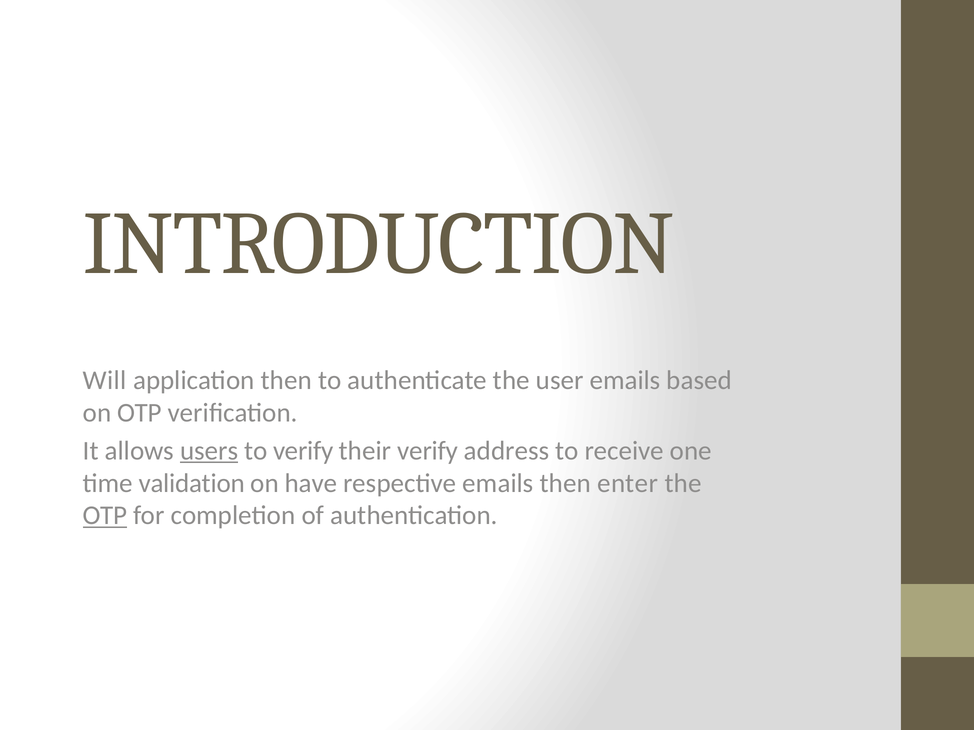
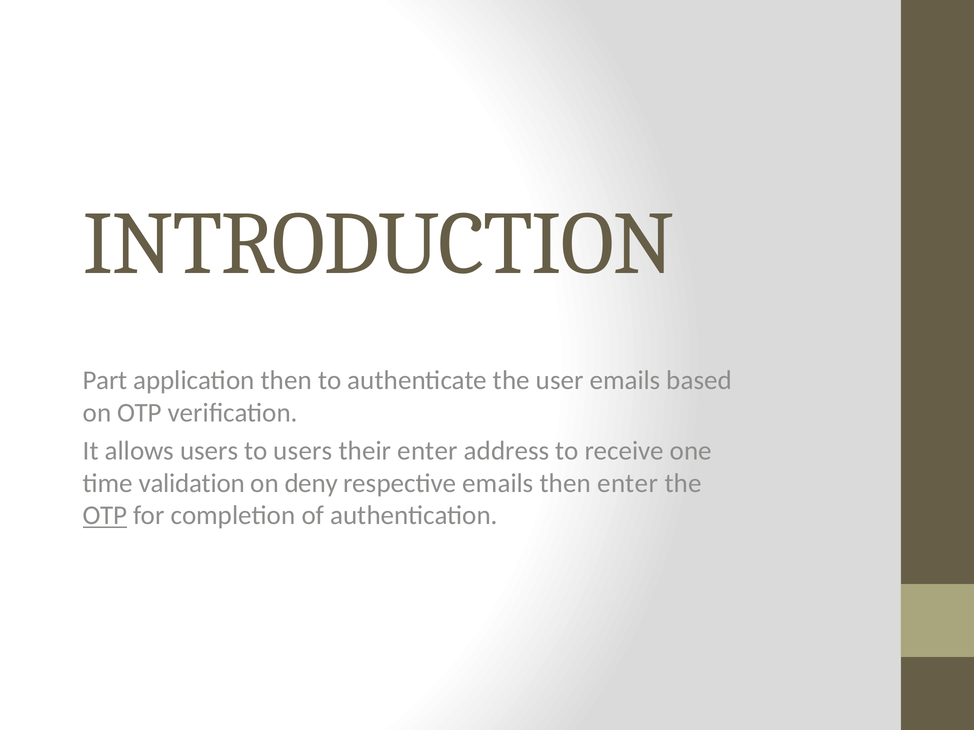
Will: Will -> Part (105, 381)
users underline: present -> none (209, 451)
to verify: verify -> users (303, 451)
their verify: verify -> enter (428, 451)
have: have -> deny (311, 483)
